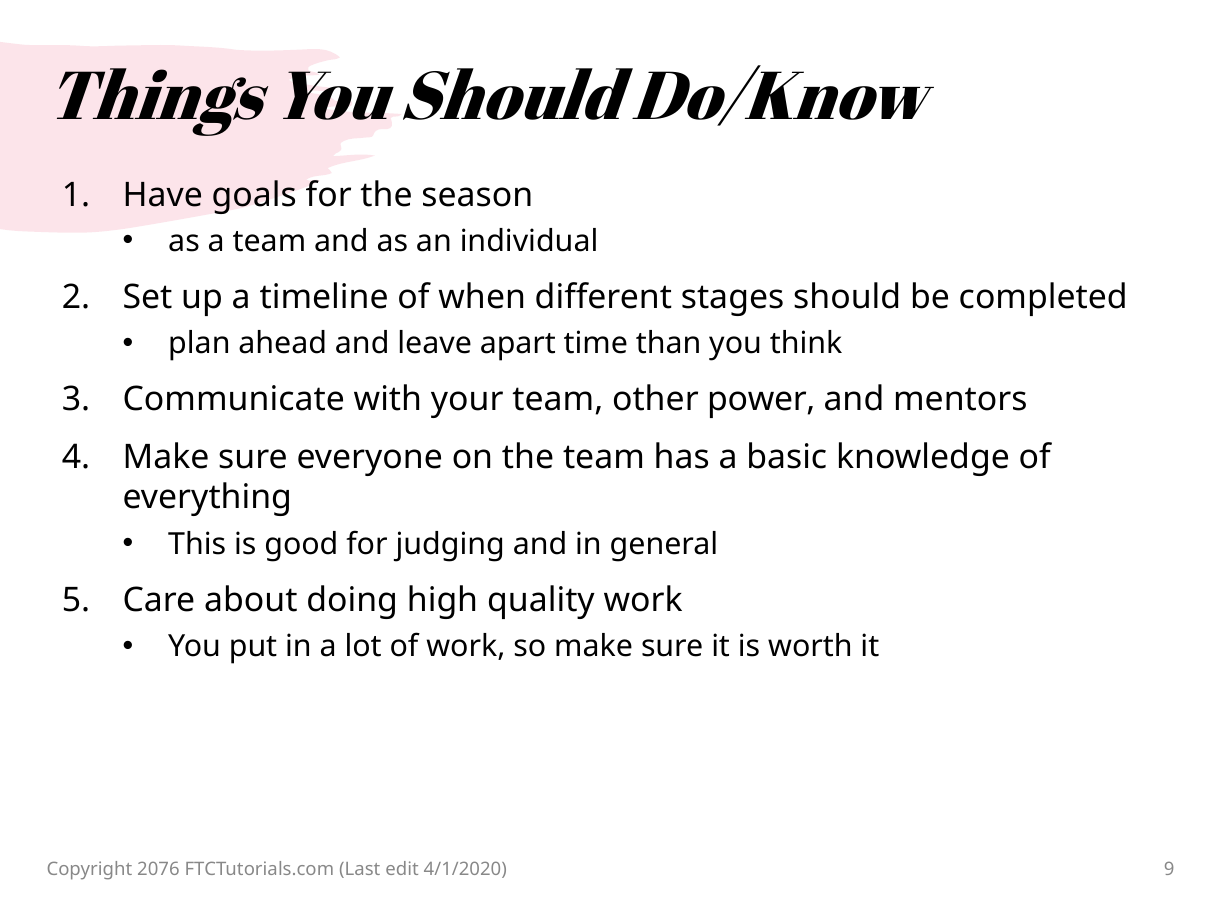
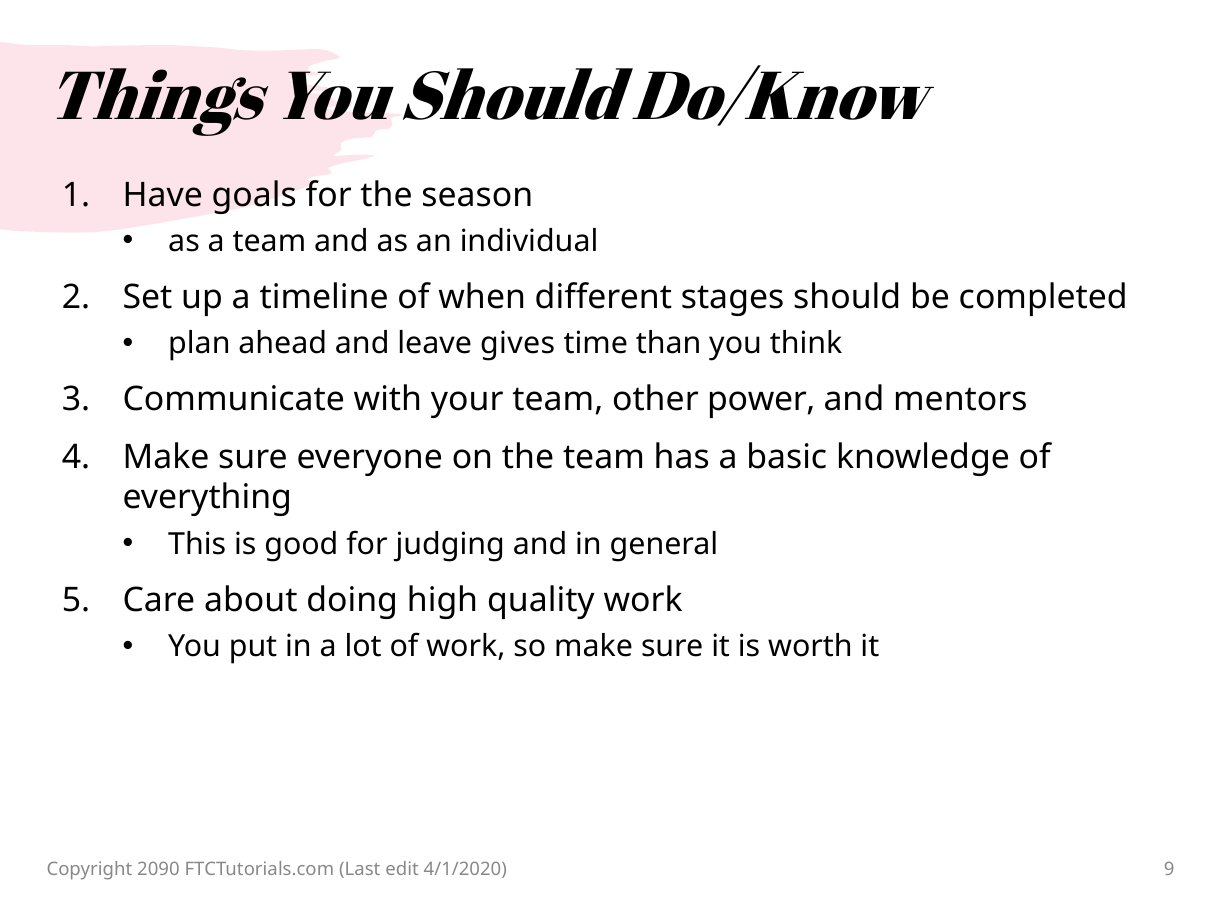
apart: apart -> gives (518, 344)
2076: 2076 -> 2090 (158, 869)
